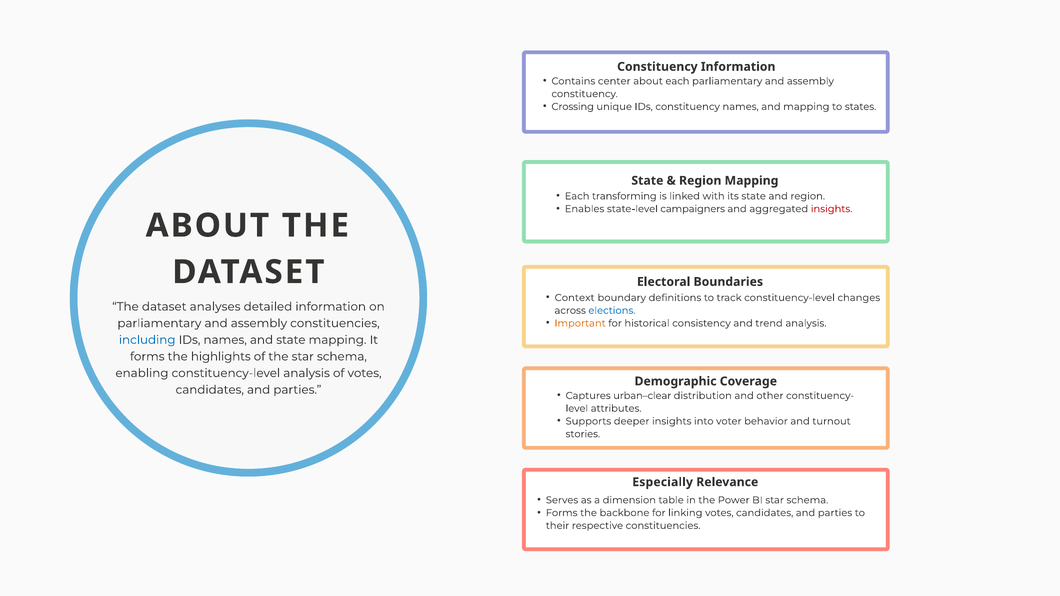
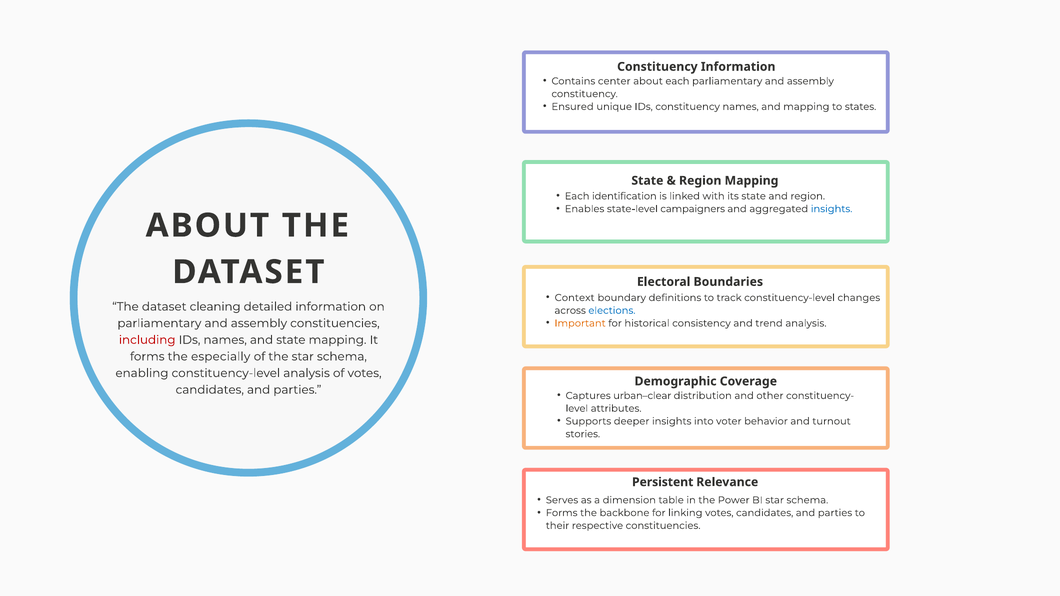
Crossing: Crossing -> Ensured (573, 107)
transforming: transforming -> identification (624, 196)
insights colour: red -> blue (832, 209)
analyses: analyses -> cleaning (215, 307)
including colour: blue -> red (147, 340)
highlights: highlights -> especially (221, 357)
Especially: Especially -> Persistent (663, 482)
